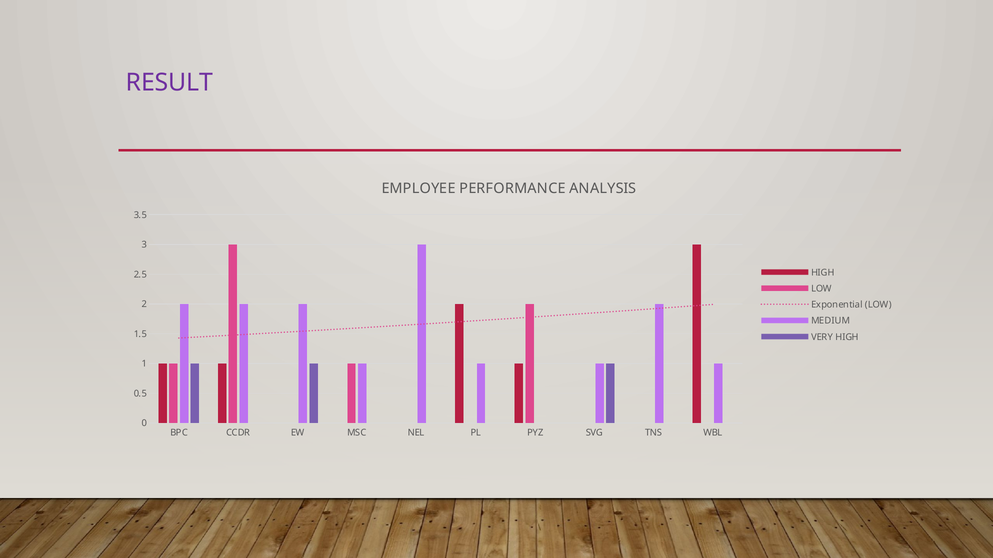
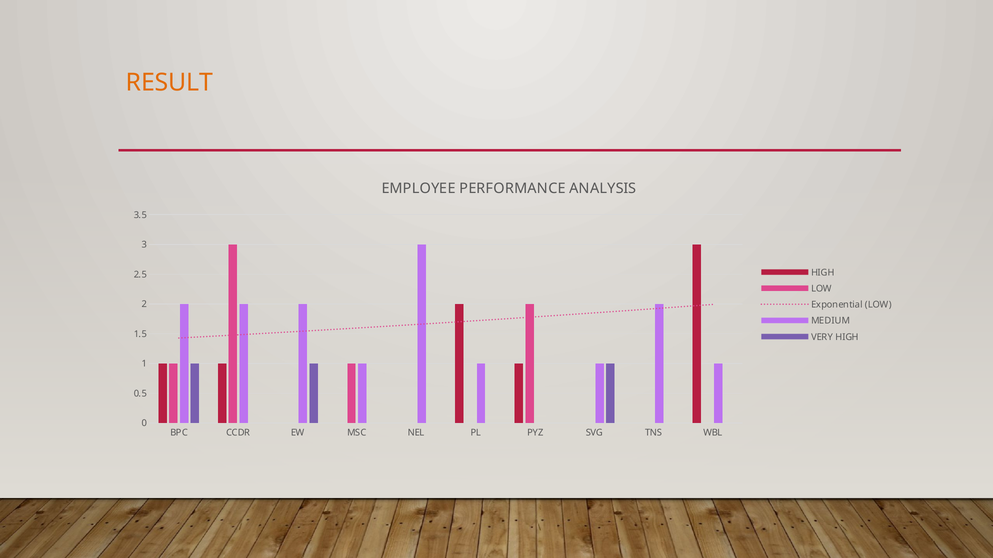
RESULT colour: purple -> orange (169, 83)
